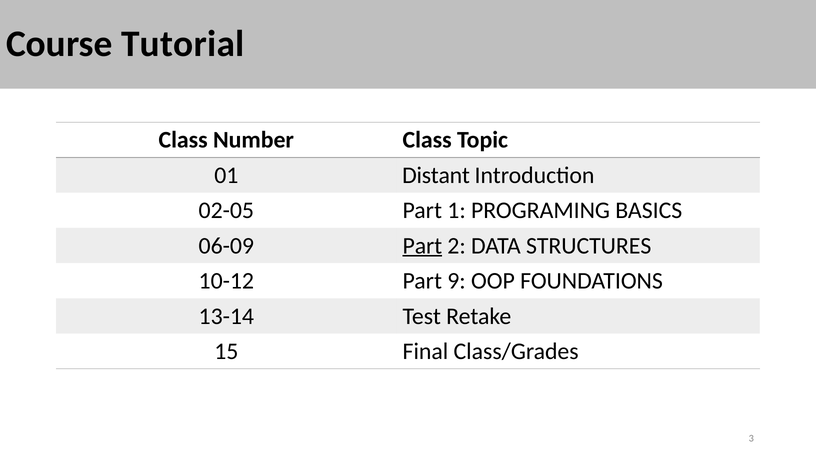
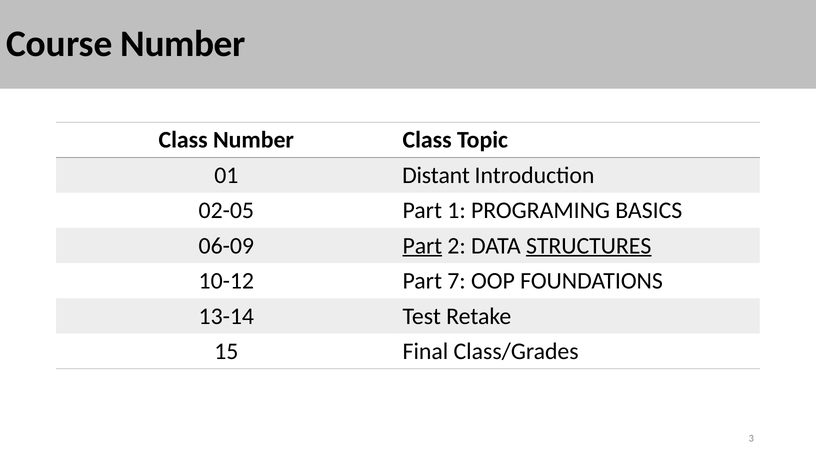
Course Tutorial: Tutorial -> Number (183, 44)
STRUCTURES underline: none -> present (589, 246)
9: 9 -> 7 (456, 281)
